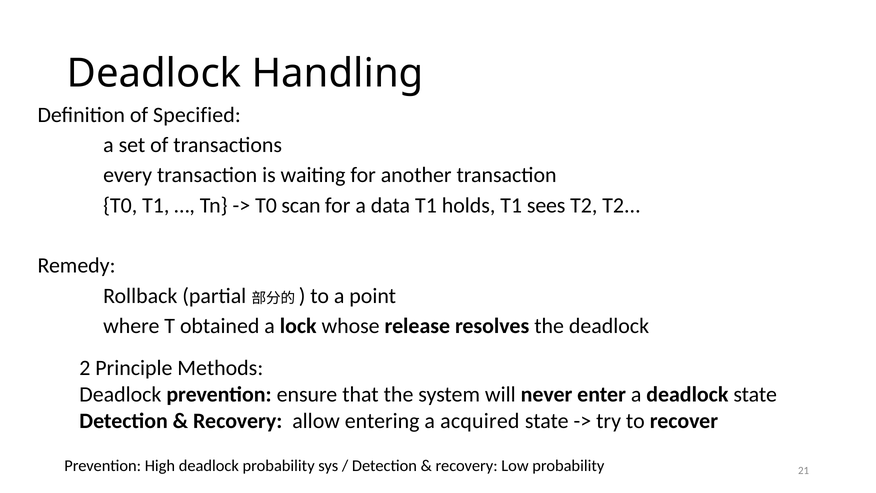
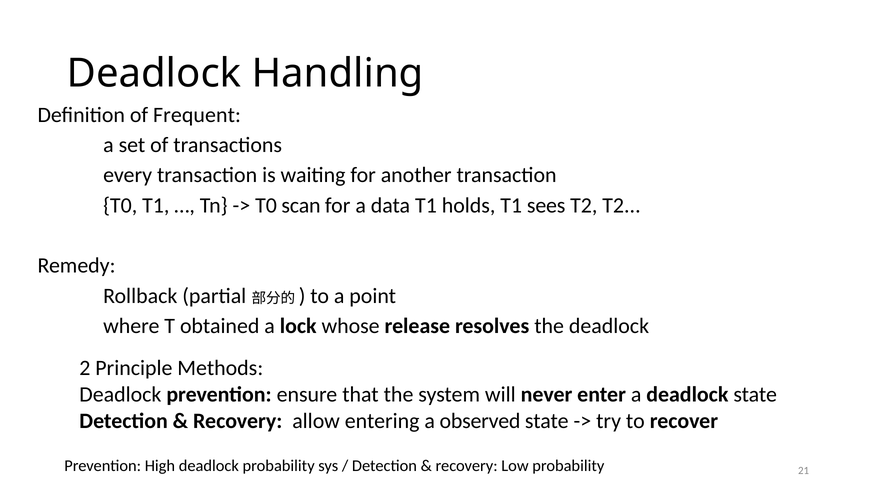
Specified: Specified -> Frequent (197, 115)
acquired: acquired -> observed (480, 421)
